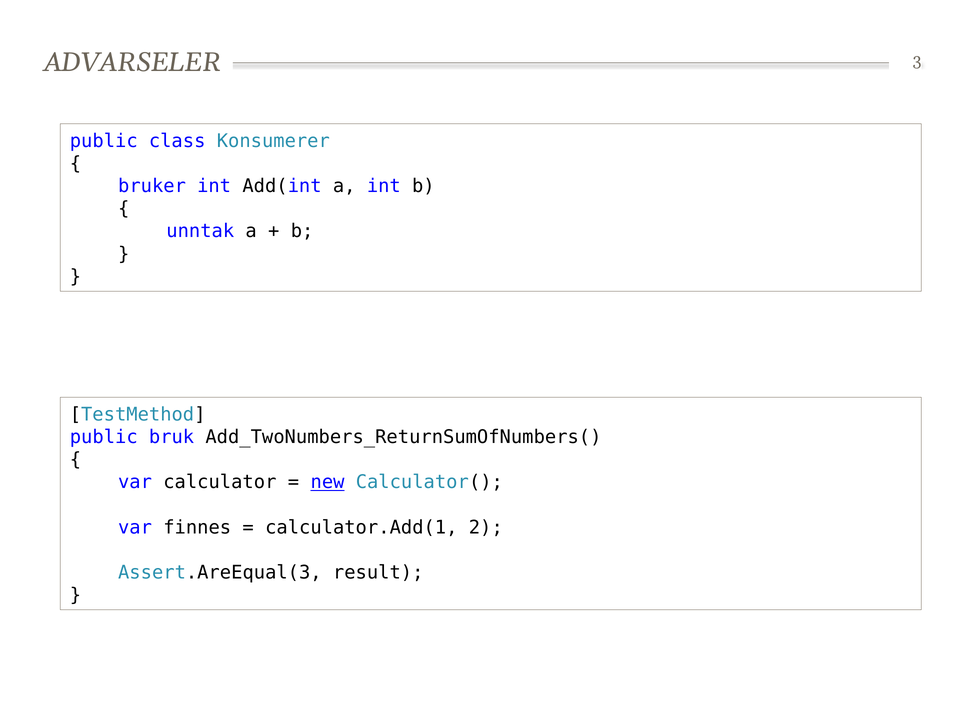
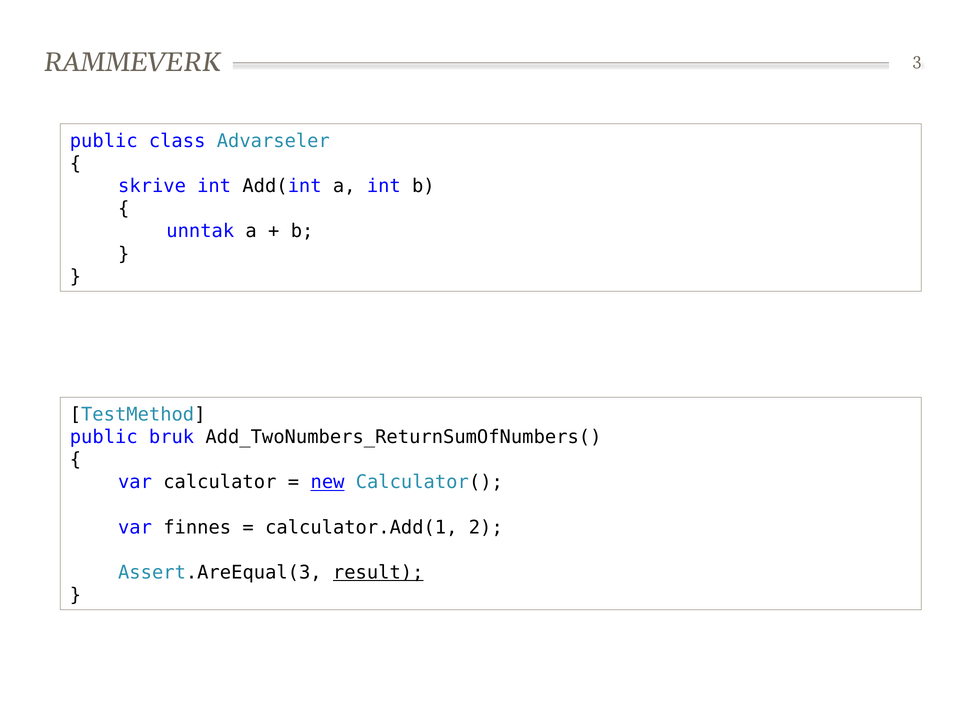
ADVARSELER: ADVARSELER -> RAMMEVERK (132, 62)
Konsumerer: Konsumerer -> Advarseler (273, 141)
bruker: bruker -> skrive (152, 186)
result underline: none -> present (378, 572)
